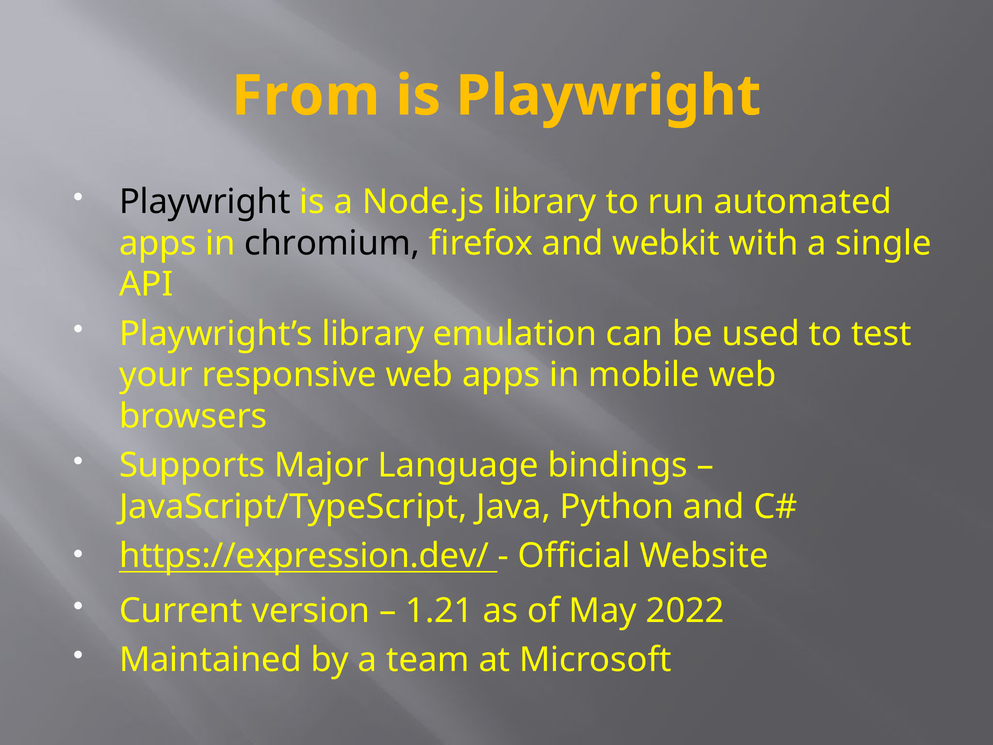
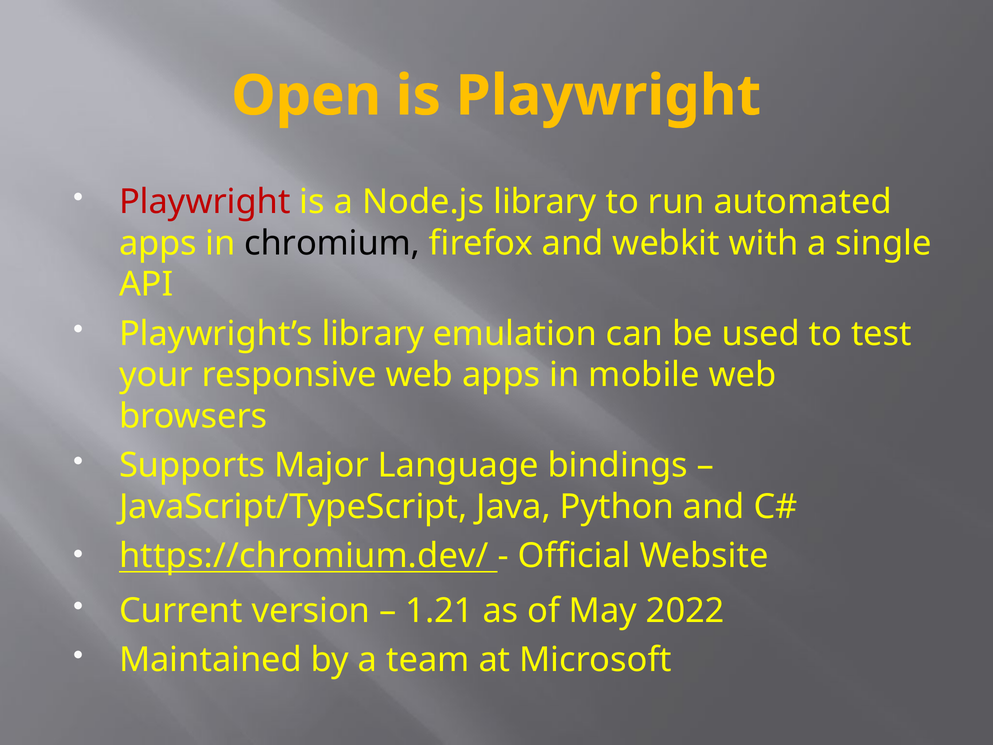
From: From -> Open (306, 96)
Playwright colour: black -> red (205, 202)
https://expression.dev/: https://expression.dev/ -> https://chromium.dev/ (304, 556)
